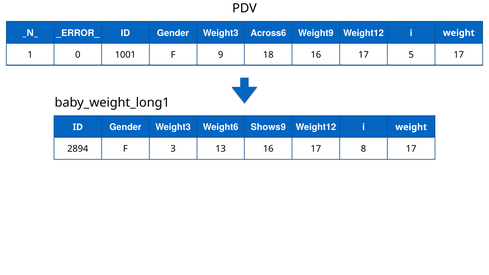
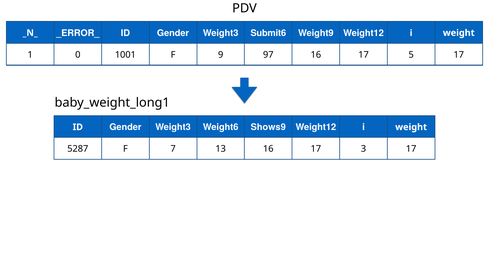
Across6: Across6 -> Submit6 (268, 33)
18: 18 -> 97 (268, 55)
2894: 2894 -> 5287 (78, 149)
3: 3 -> 7 (173, 149)
8: 8 -> 3 (364, 149)
